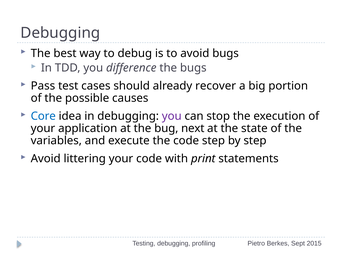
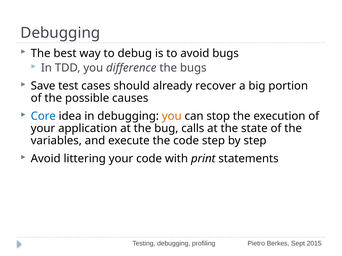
Pass: Pass -> Save (43, 86)
you colour: purple -> orange (172, 116)
next: next -> calls (193, 129)
